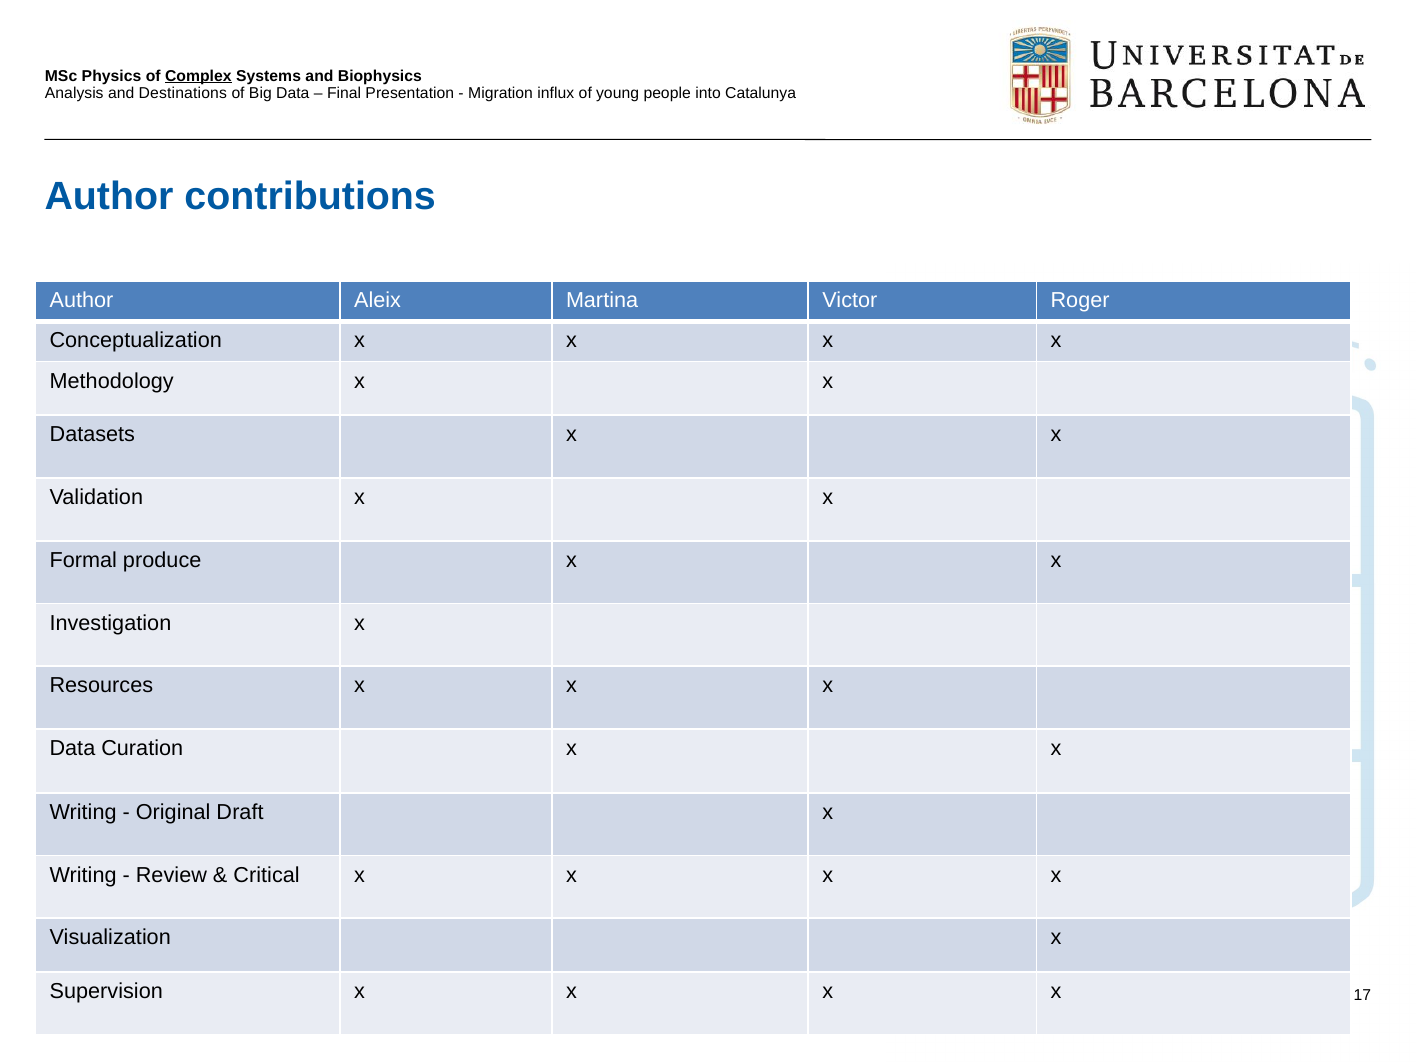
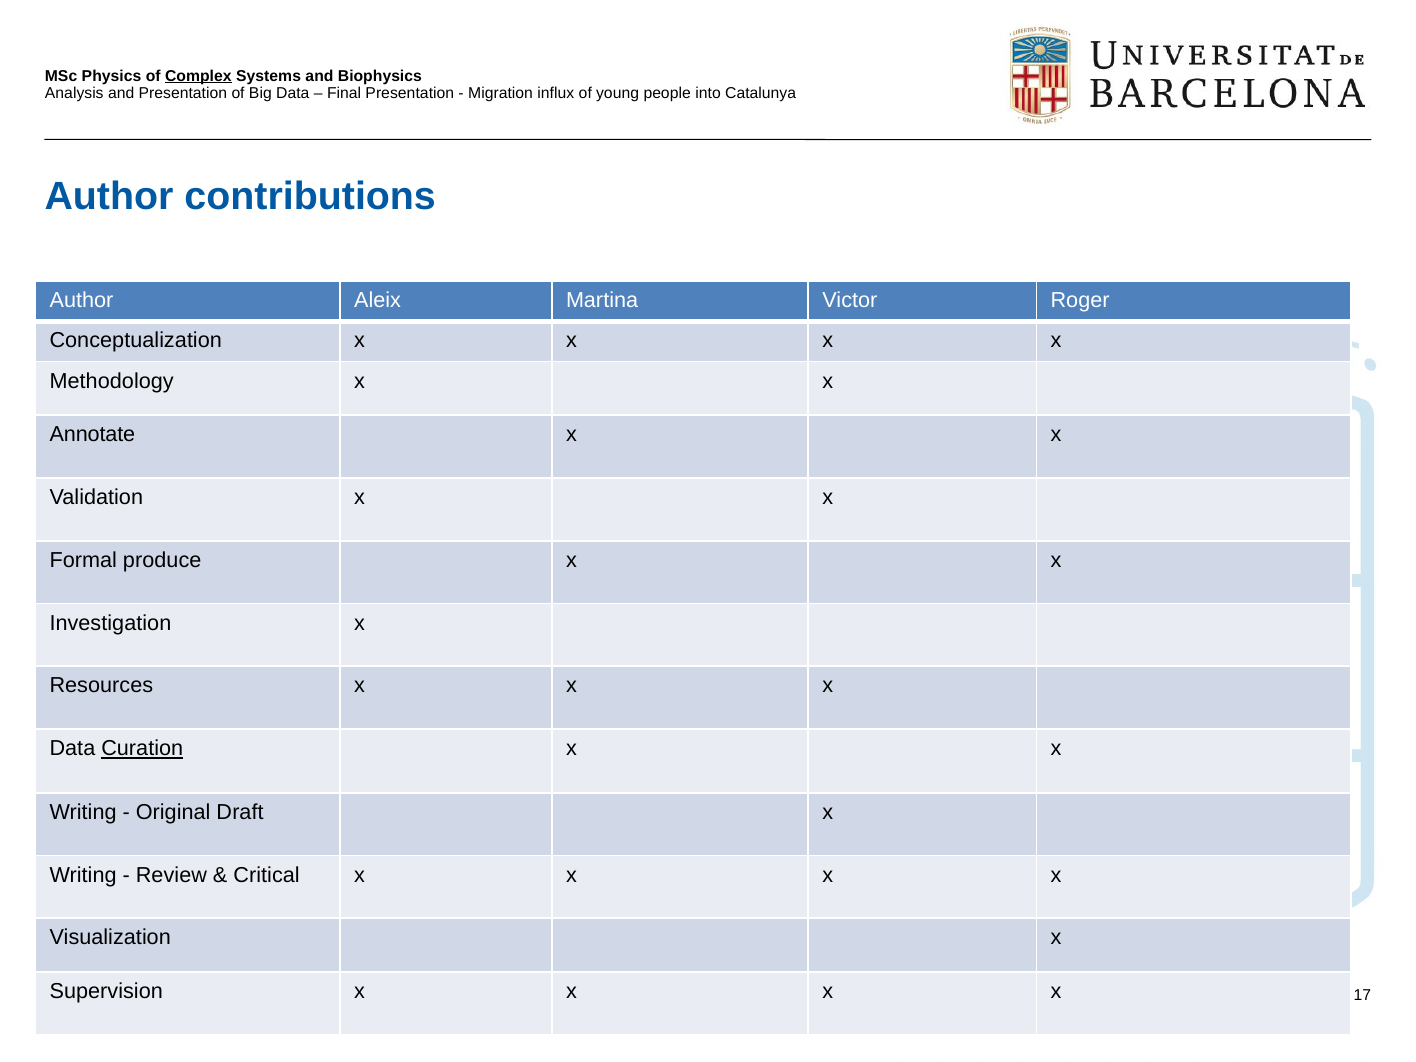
and Destinations: Destinations -> Presentation (183, 94)
Datasets: Datasets -> Annotate (92, 435)
Curation underline: none -> present (142, 749)
